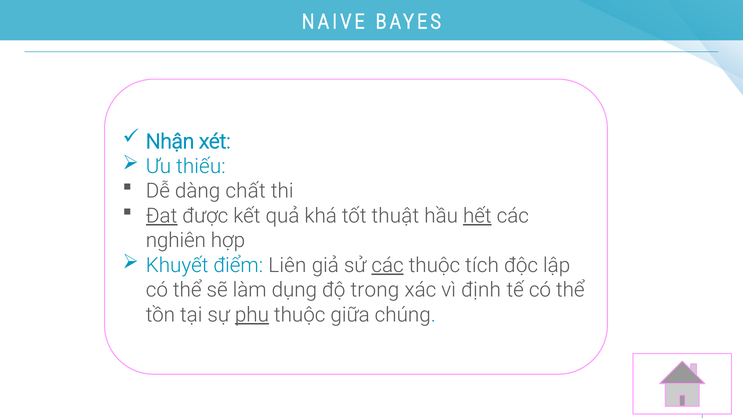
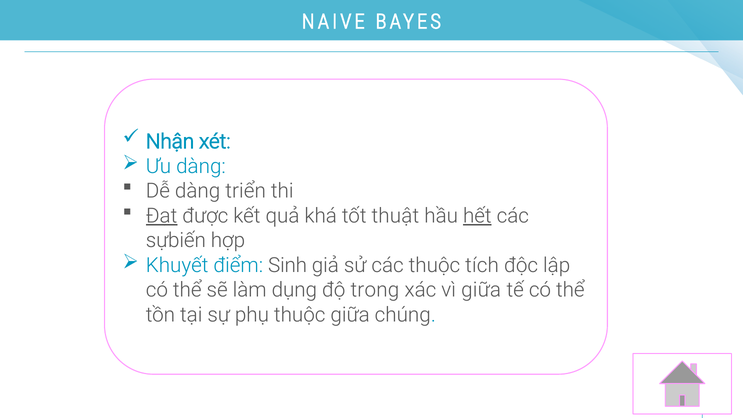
Ưu thiếu: thiếu -> dàng (201, 166)
chất: chất -> triển (246, 191)
nghiên: nghiên -> sựbiến (176, 241)
Liên: Liên -> Sinh (288, 265)
các underline: present -> none (388, 265)
vì định: định -> giữa (481, 290)
phụ underline: present -> none (252, 315)
